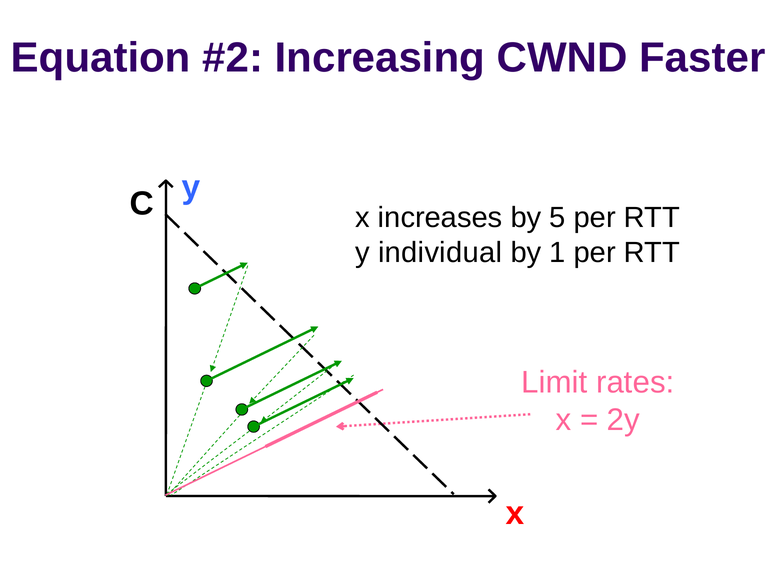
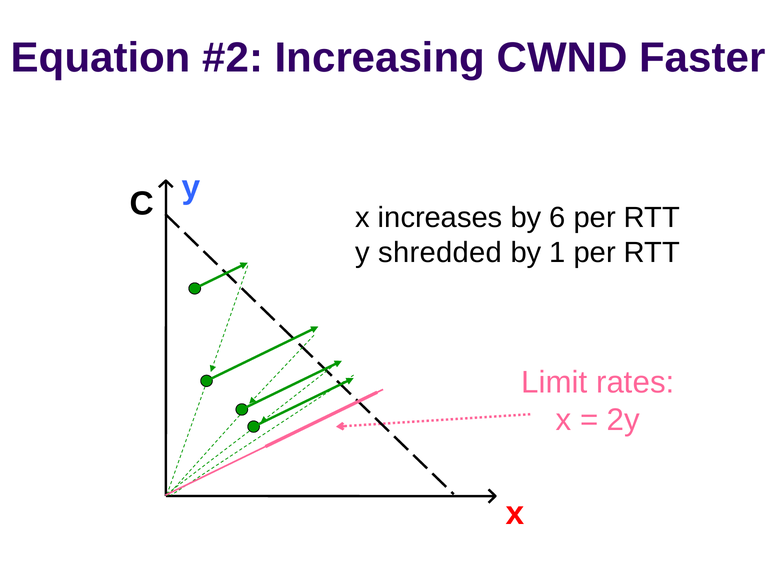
5: 5 -> 6 (558, 217)
individual: individual -> shredded (440, 252)
